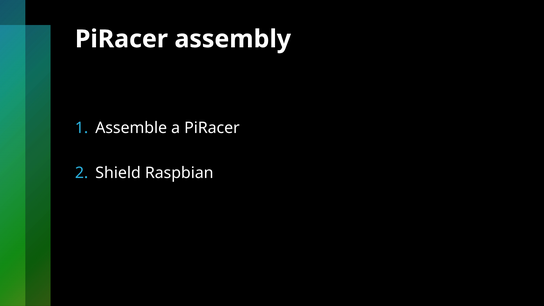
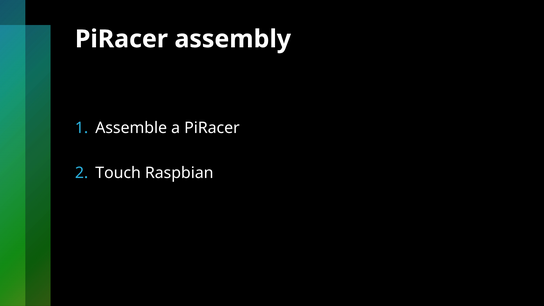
Shield: Shield -> Touch (118, 173)
